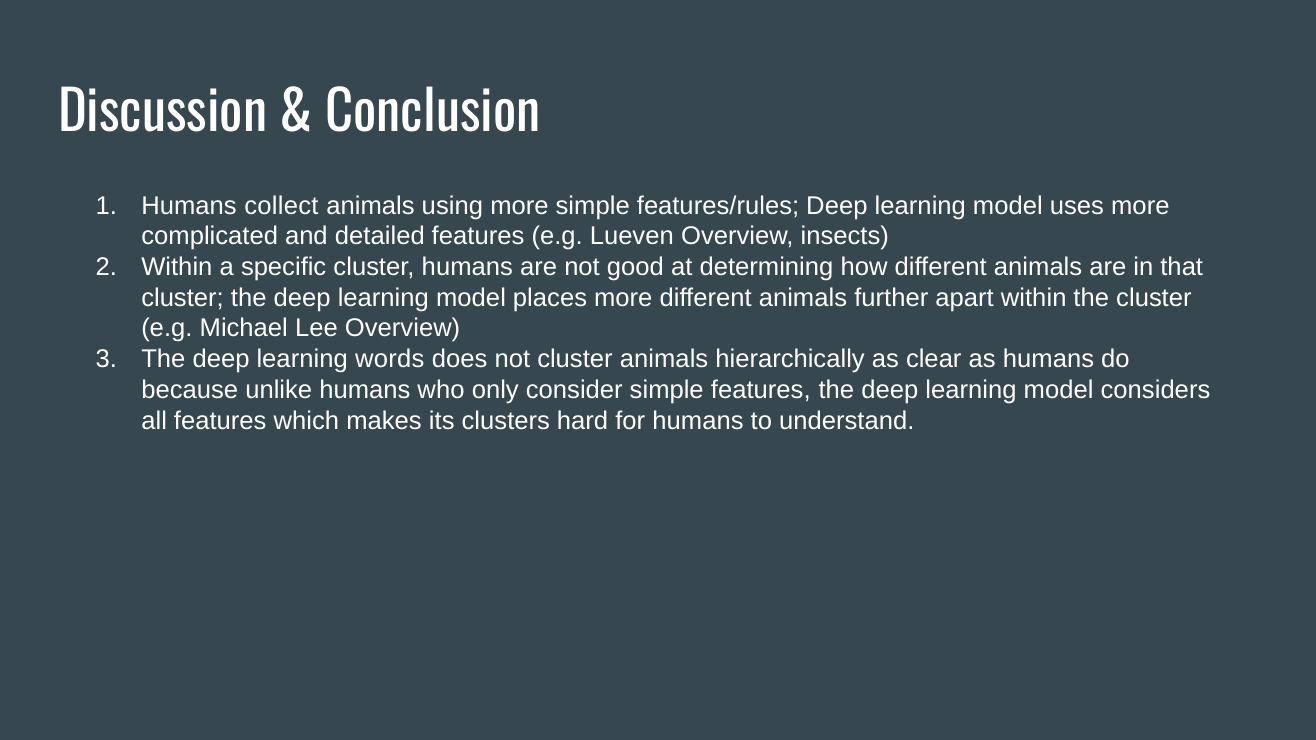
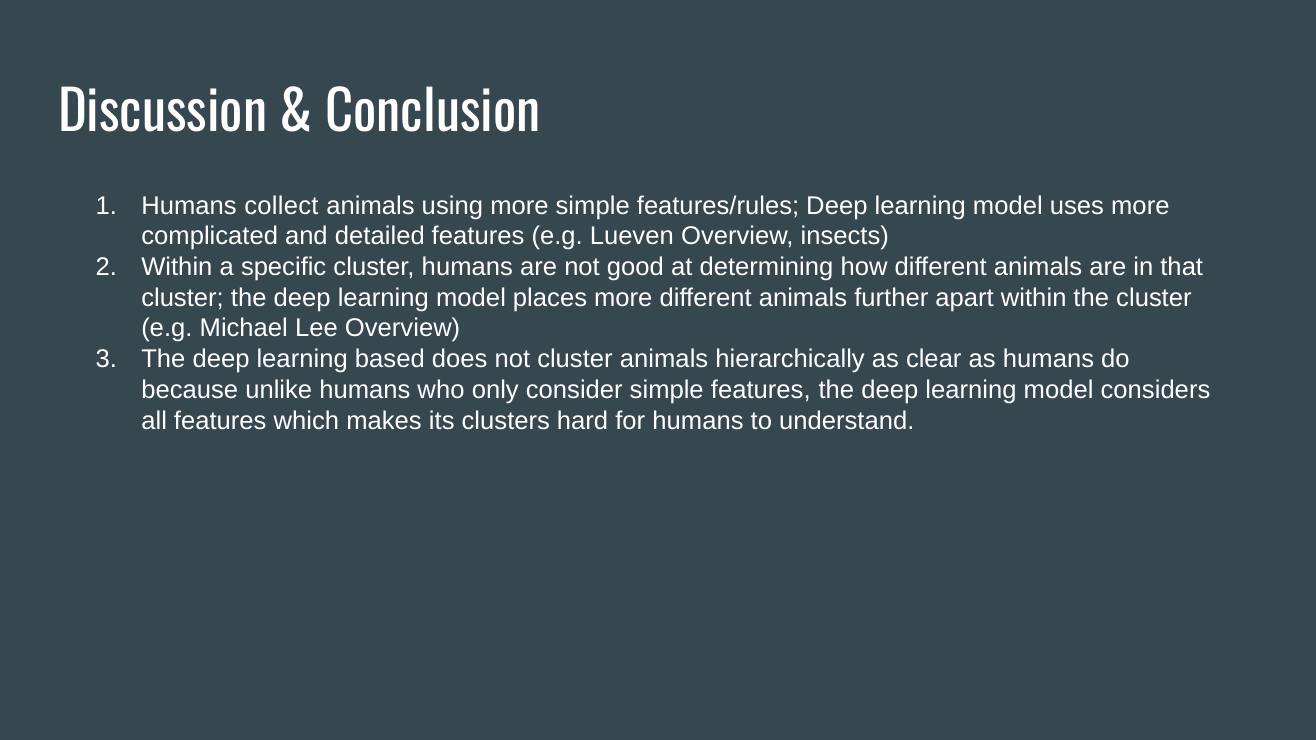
words: words -> based (390, 359)
